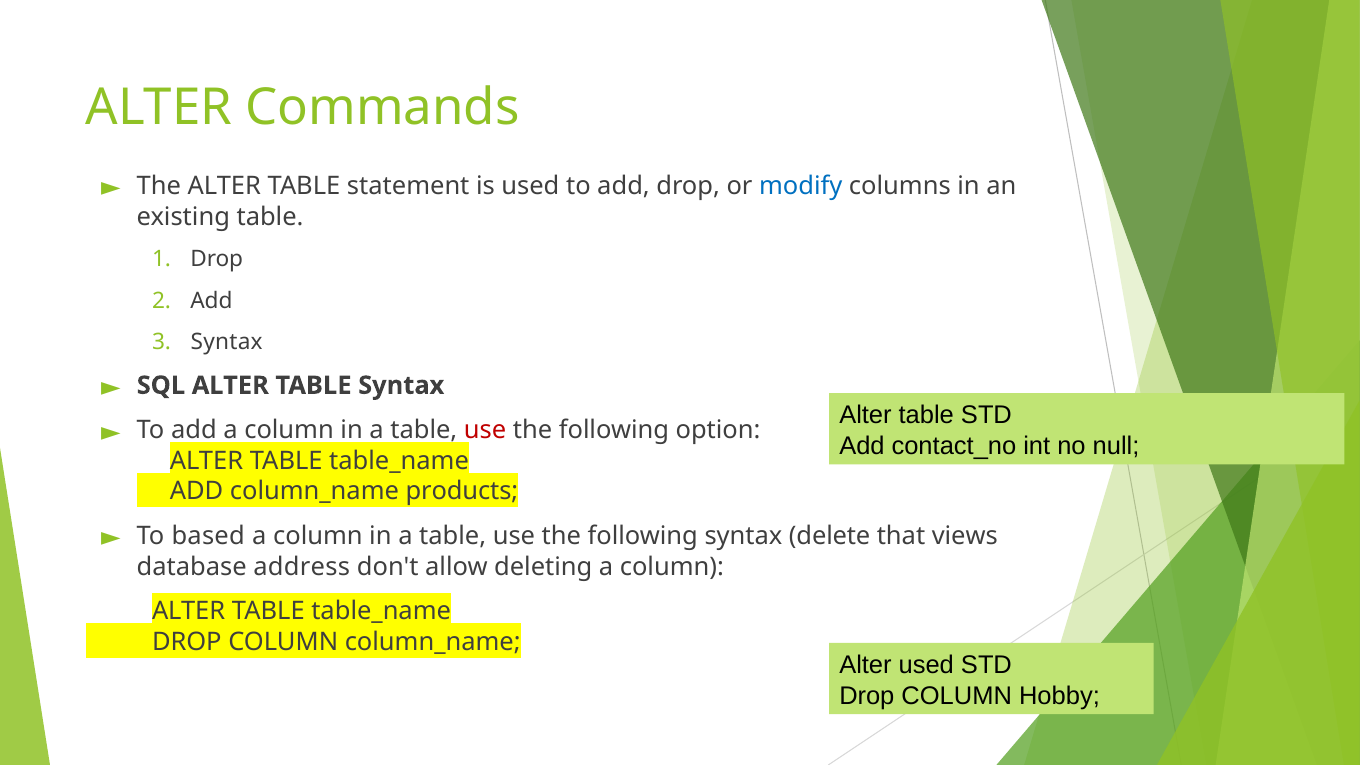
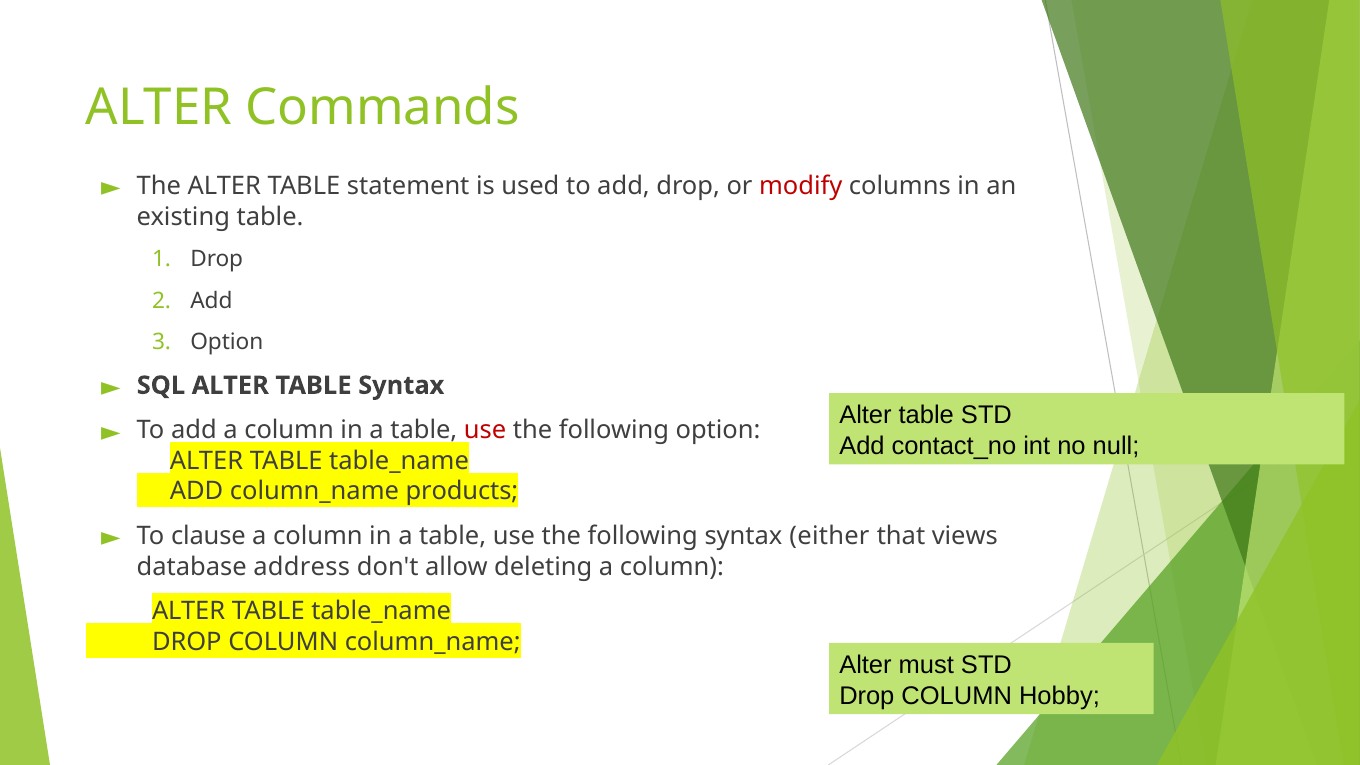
modify colour: blue -> red (801, 186)
Syntax: Syntax -> Option (227, 342)
based: based -> clause (208, 536)
delete: delete -> either (829, 536)
Alter used: used -> must (926, 665)
